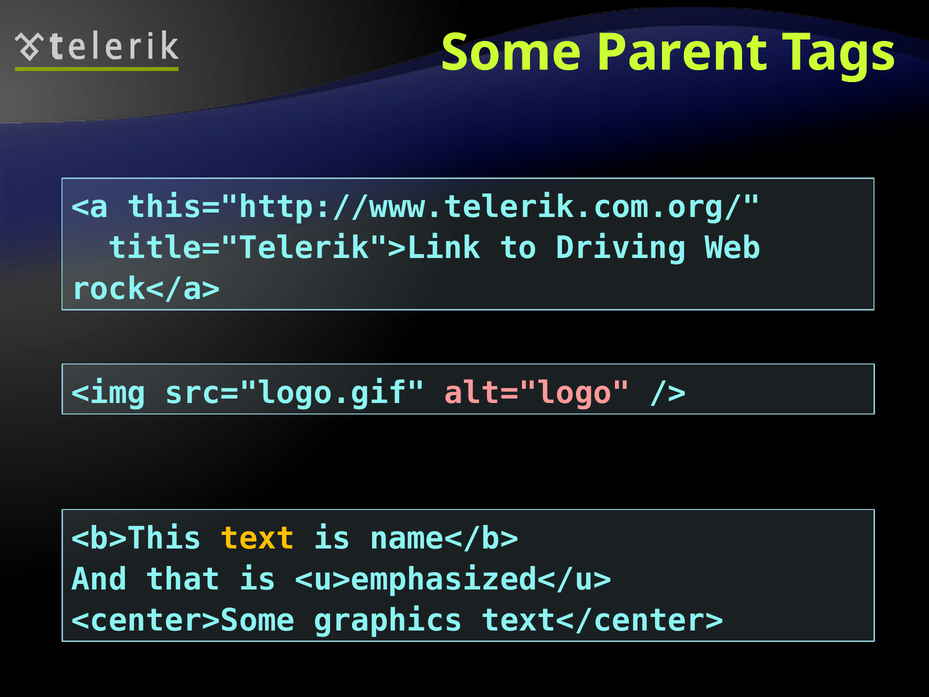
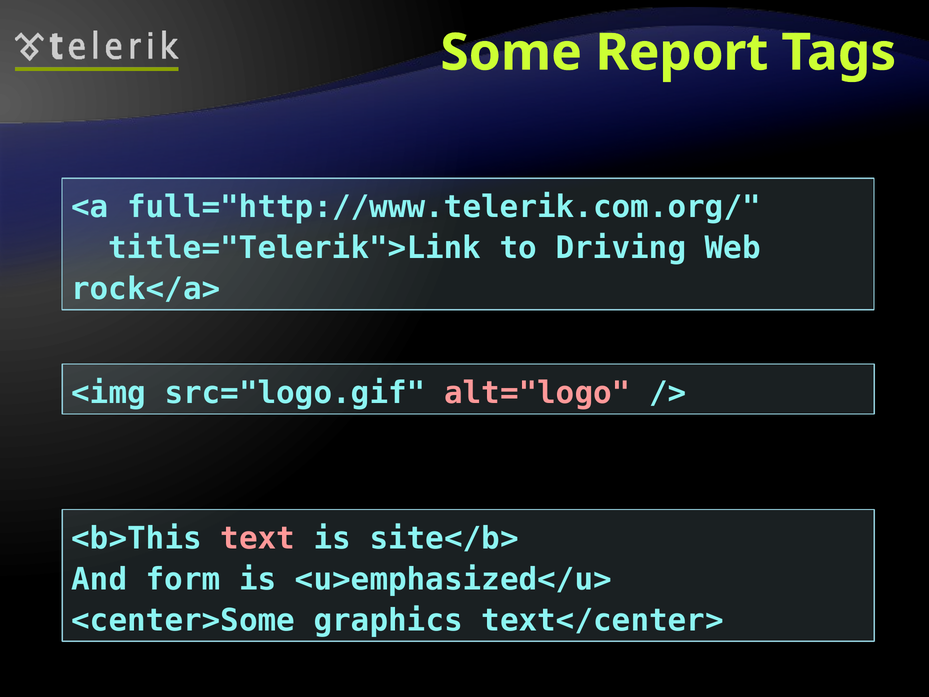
Parent: Parent -> Report (682, 53)
this="http://www.telerik.com.org/: this="http://www.telerik.com.org/ -> full="http://www.telerik.com.org/ (444, 207)
text colour: yellow -> pink (258, 538)
name</b>: name</b> -> site</b> (444, 538)
that: that -> form (183, 579)
